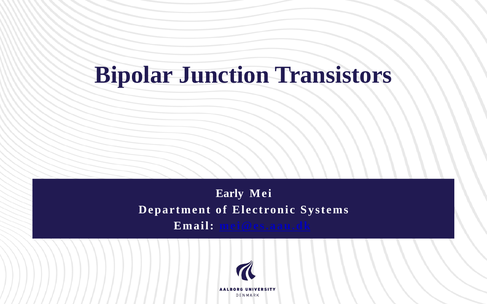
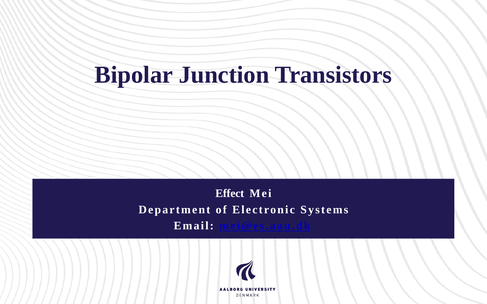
Early: Early -> Effect (230, 194)
